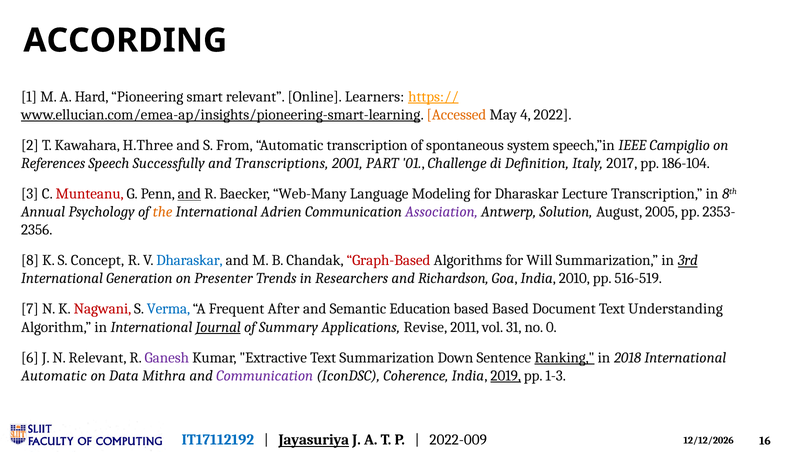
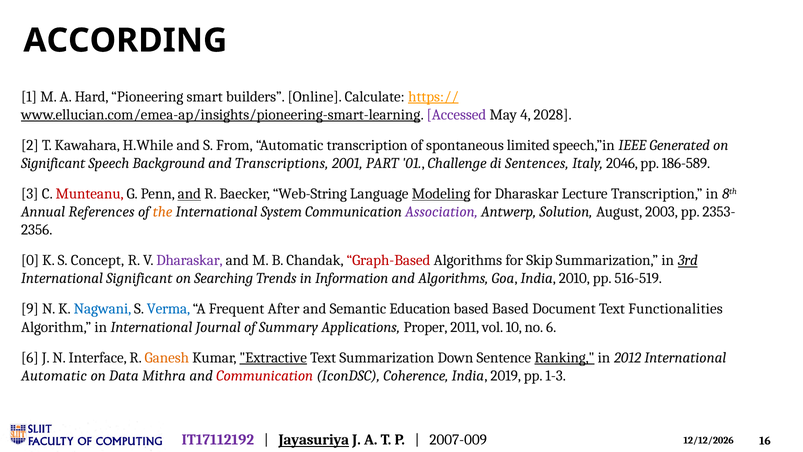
smart relevant: relevant -> builders (255, 96)
Learners: Learners -> Calculate (375, 96)
Accessed colour: orange -> purple (456, 115)
2022: 2022 -> 2028 (553, 115)
H.Three: H.Three -> H.While (148, 145)
system: system -> limited (528, 145)
Campiglio: Campiglio -> Generated (680, 145)
References: References -> Significant (53, 163)
Successfully: Successfully -> Background (169, 163)
Definition: Definition -> Sentences (537, 163)
2017: 2017 -> 2046 (622, 163)
186-104: 186-104 -> 186-589 (686, 163)
Web-Many: Web-Many -> Web-String (310, 194)
Modeling underline: none -> present (441, 194)
Psychology: Psychology -> References (102, 212)
Adrien: Adrien -> System (281, 212)
2005: 2005 -> 2003 (662, 212)
8: 8 -> 0 (30, 260)
Dharaskar colour: blue -> purple (189, 260)
Will: Will -> Skip (539, 260)
International Generation: Generation -> Significant (139, 278)
Presenter: Presenter -> Searching (224, 278)
Researchers: Researchers -> Information (352, 278)
and Richardson: Richardson -> Algorithms (453, 278)
7: 7 -> 9 (30, 309)
Nagwani colour: red -> blue (102, 309)
Understanding: Understanding -> Functionalities (676, 309)
Journal underline: present -> none (218, 327)
Revise: Revise -> Proper (426, 327)
31: 31 -> 10 (514, 327)
no 0: 0 -> 6 (551, 327)
N Relevant: Relevant -> Interface (98, 357)
Ganesh colour: purple -> orange (167, 357)
Extractive underline: none -> present (273, 357)
2018: 2018 -> 2012 (628, 357)
Communication colour: purple -> red (265, 375)
2019 underline: present -> none (506, 375)
IT17112192 colour: blue -> purple (218, 440)
2022-009: 2022-009 -> 2007-009 (458, 440)
